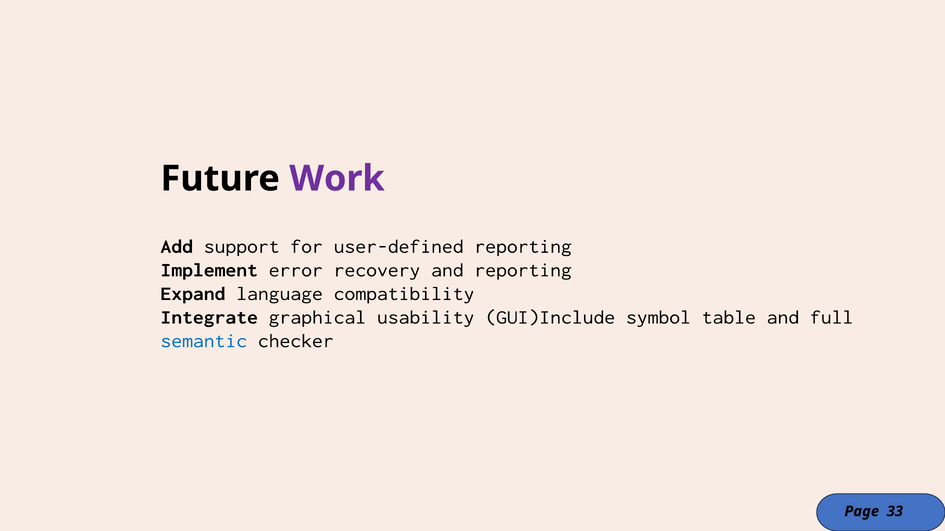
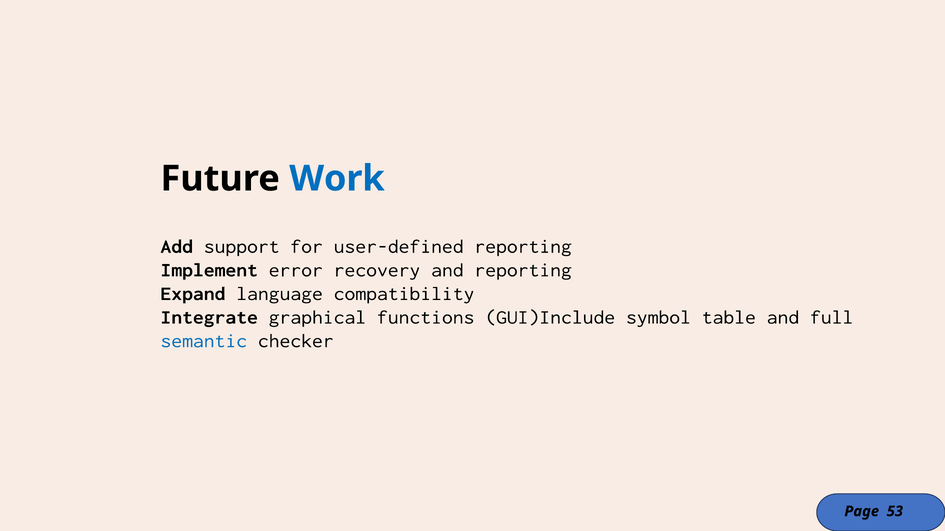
Work colour: purple -> blue (337, 179)
usability: usability -> functions (426, 317)
33: 33 -> 53 (895, 512)
